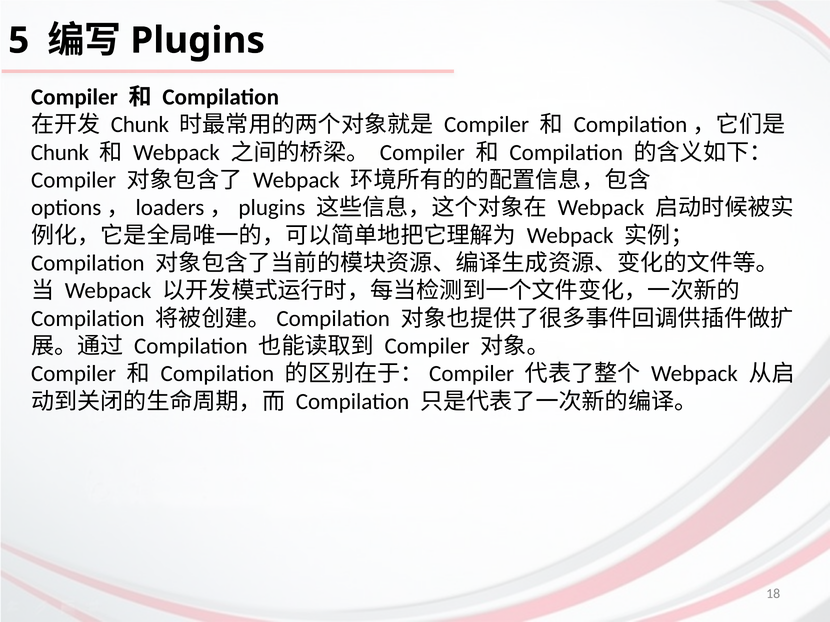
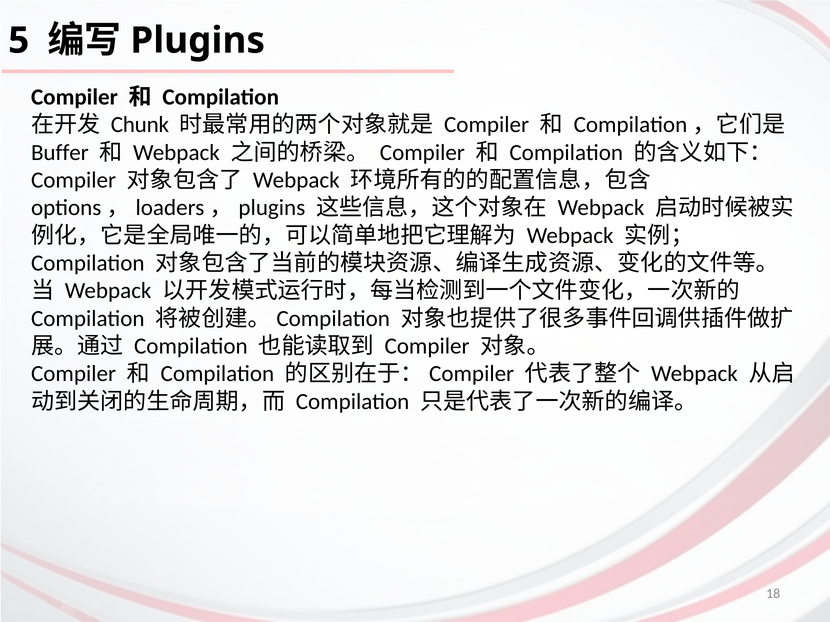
Chunk: Chunk -> Buffer (60, 153)
